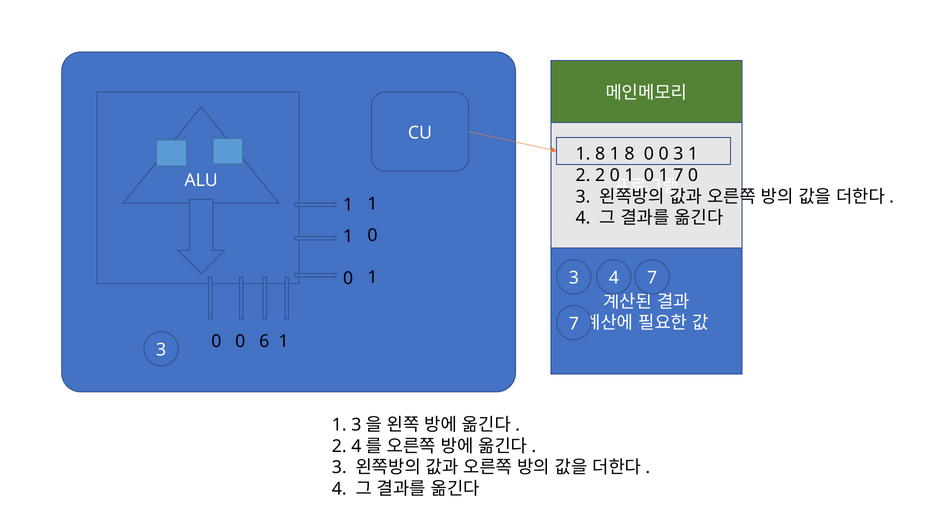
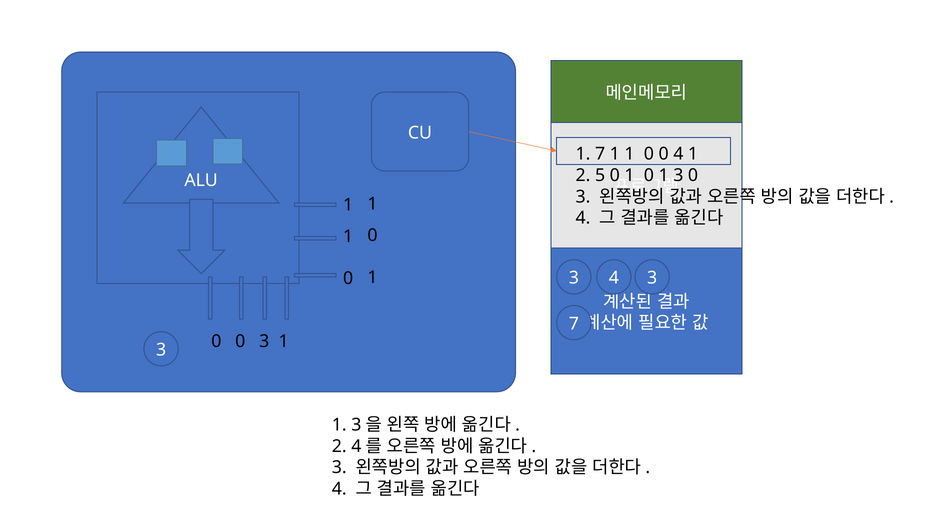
8: 8 -> 7 (600, 154)
8: 8 -> 1 (630, 154)
0 0 3: 3 -> 4 (678, 154)
2 2: 2 -> 5 (600, 175)
7: 7 -> 3 (678, 175)
4 7: 7 -> 3 (652, 278)
0 0 6: 6 -> 3 (264, 341)
